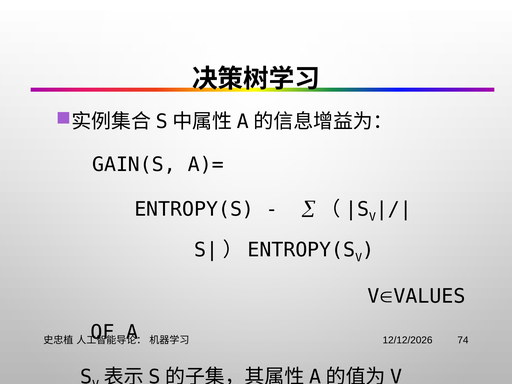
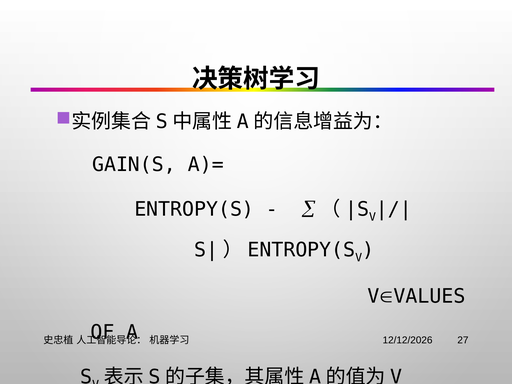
74: 74 -> 27 (463, 340)
